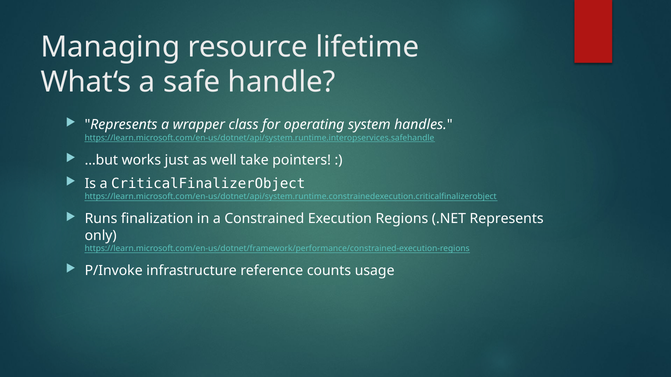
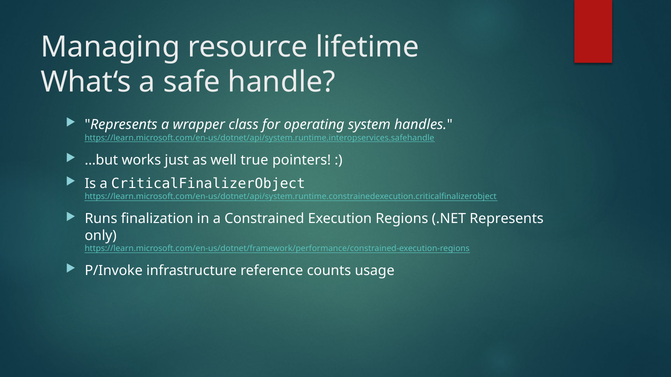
take: take -> true (254, 160)
